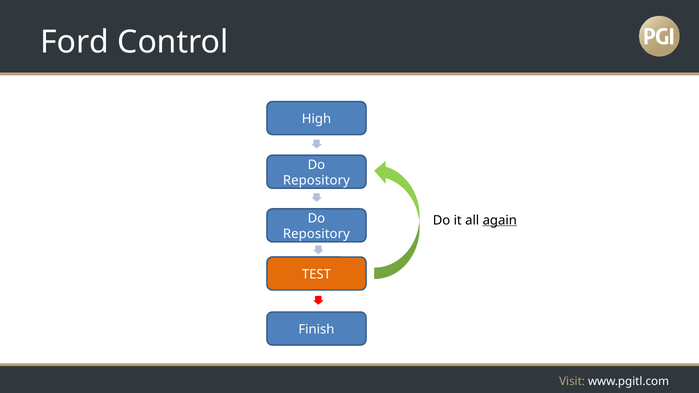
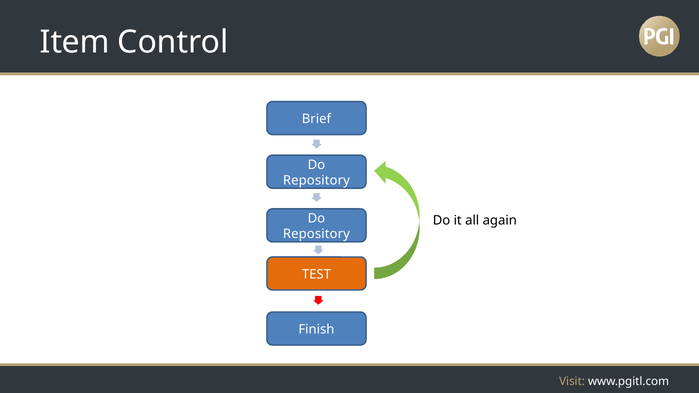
Ford: Ford -> Item (75, 42)
High: High -> Brief (316, 119)
again underline: present -> none (500, 220)
